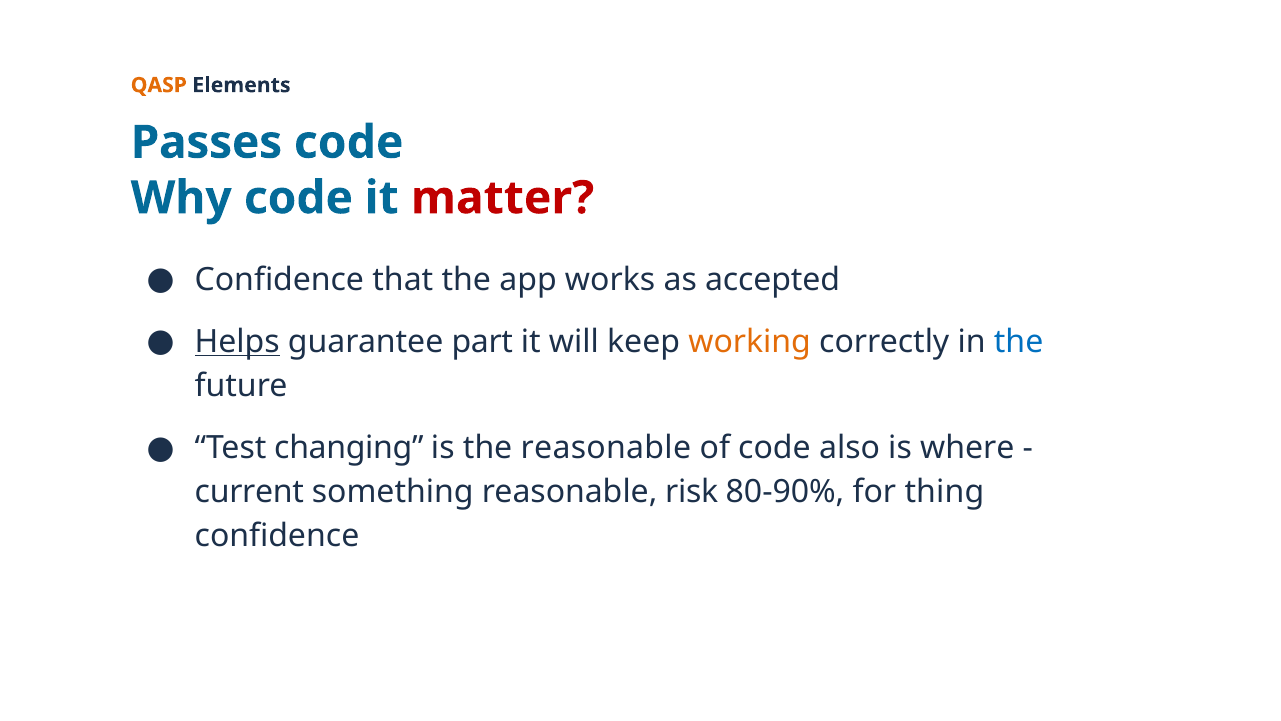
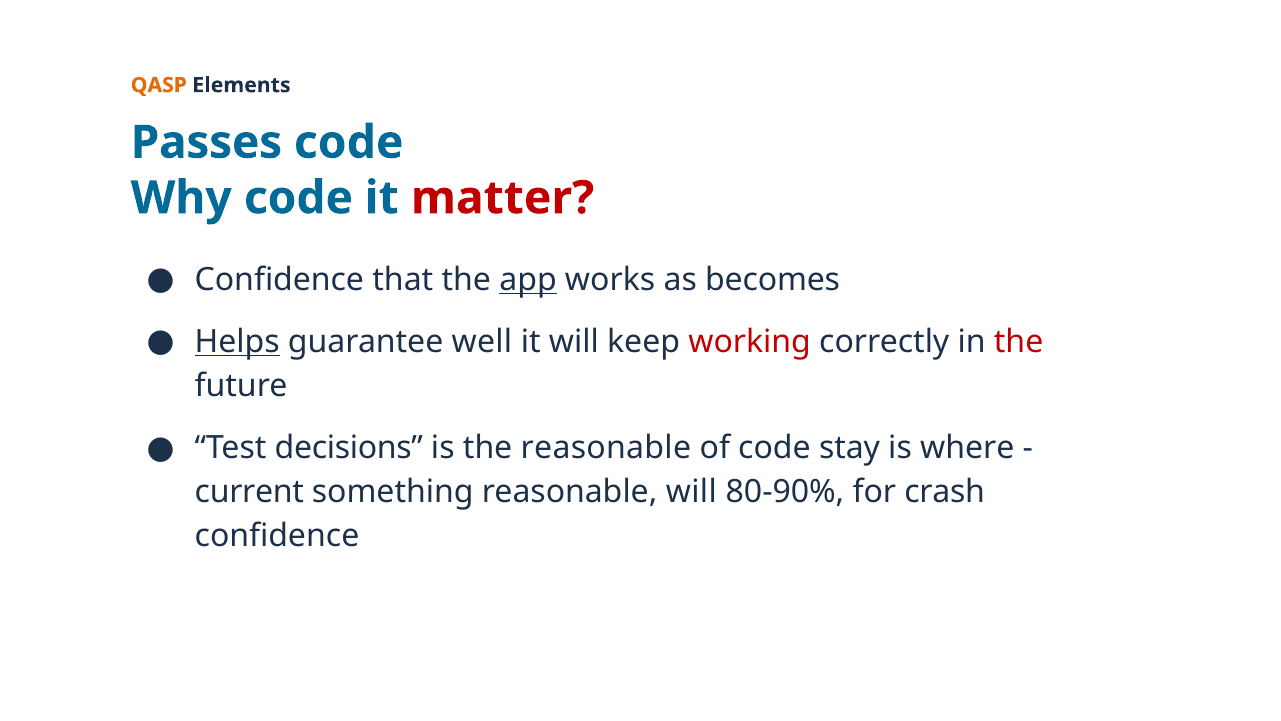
app underline: none -> present (528, 280)
accepted: accepted -> becomes (773, 280)
part: part -> well (482, 342)
working colour: orange -> red (750, 342)
the colour: blue -> red (1019, 342)
changing: changing -> decisions (349, 448)
also: also -> stay (850, 448)
reasonable risk: risk -> will (691, 492)
thing: thing -> crash (945, 492)
